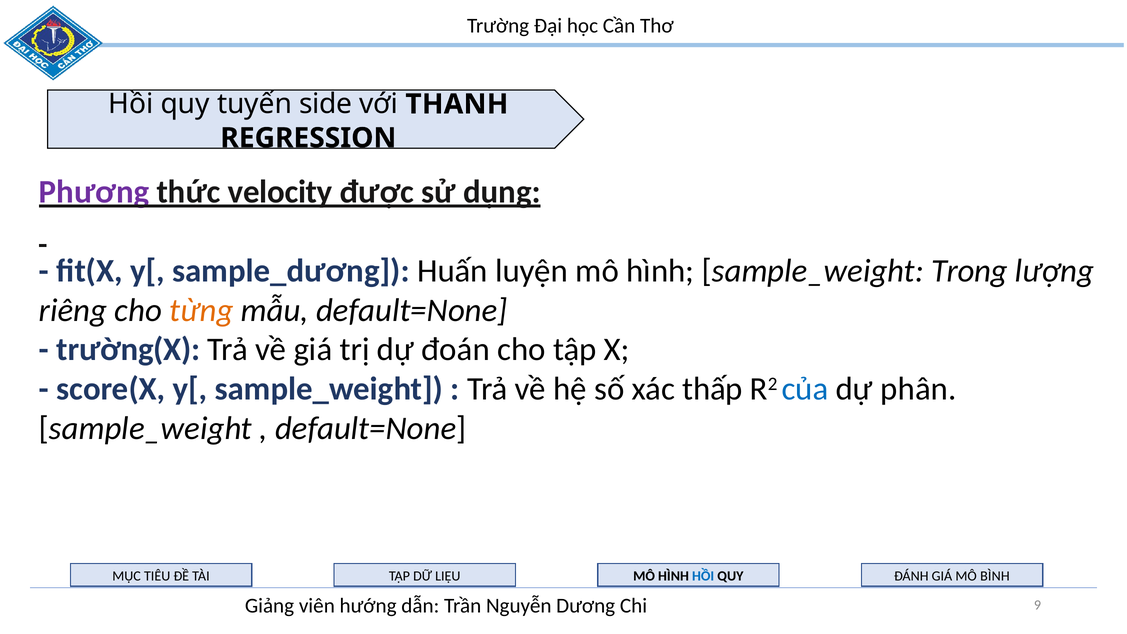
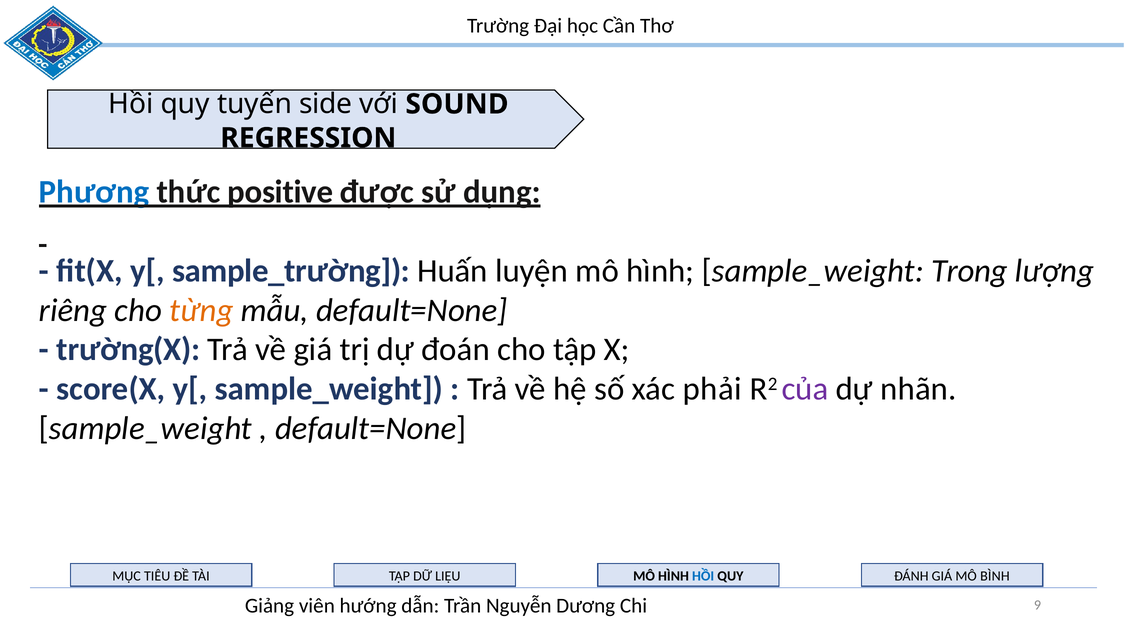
THANH: THANH -> SOUND (457, 104)
Phương colour: purple -> blue (94, 192)
velocity: velocity -> positive (280, 192)
sample_dương: sample_dương -> sample_trường (291, 271)
thấp: thấp -> phải (712, 389)
của colour: blue -> purple (805, 389)
phân: phân -> nhãn (918, 389)
